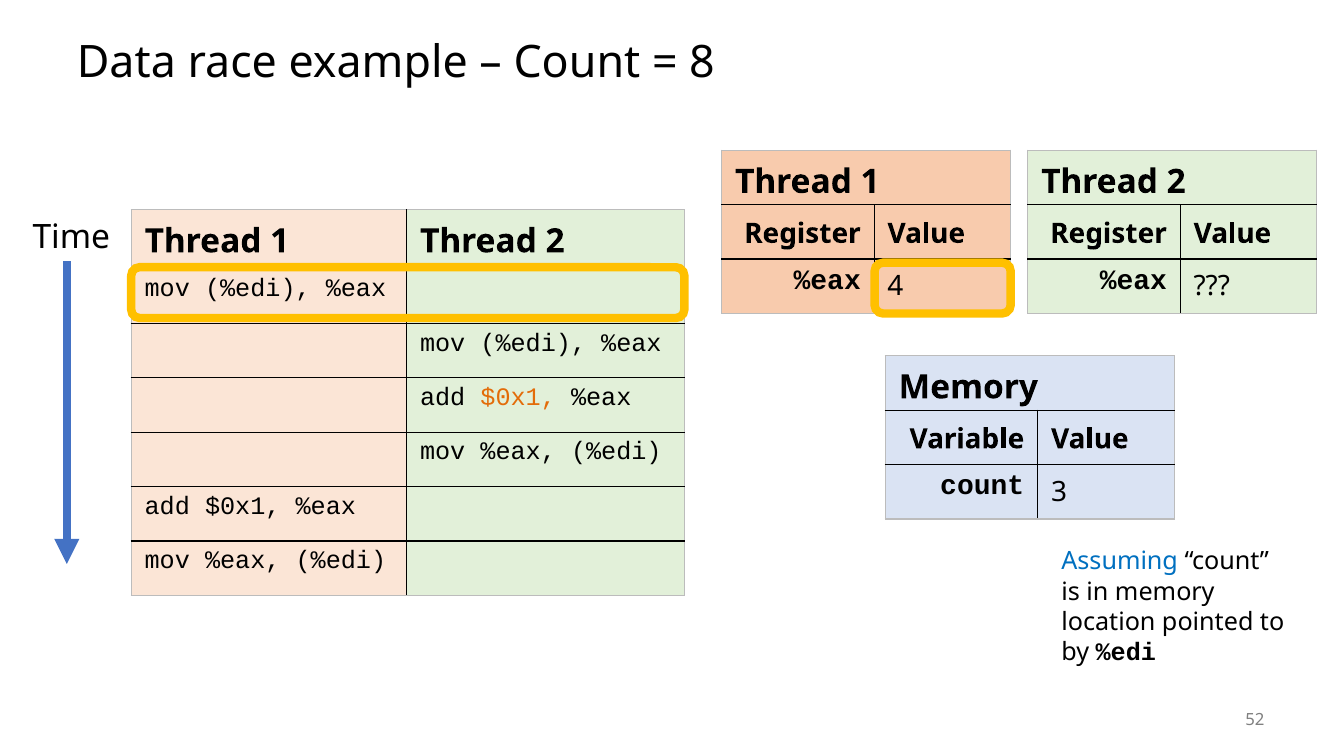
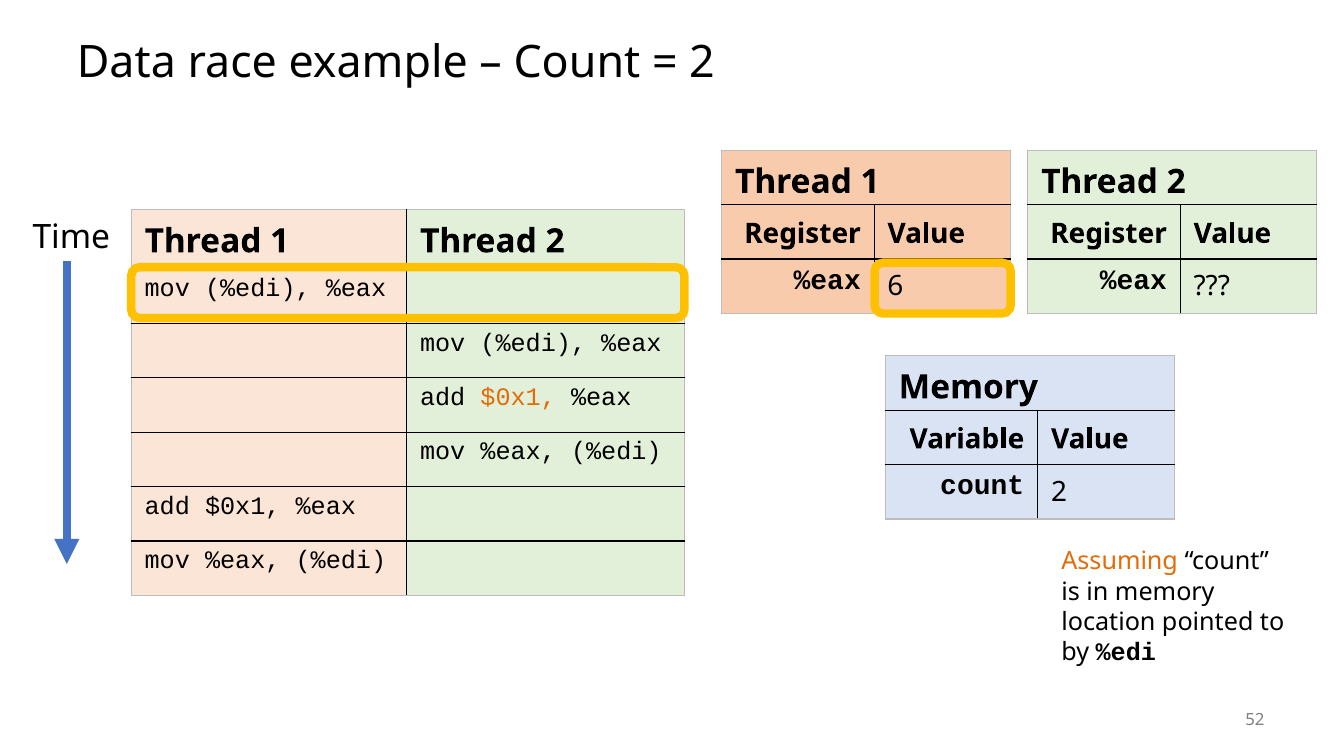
8: 8 -> 2 (702, 63)
4: 4 -> 6 (895, 287)
count 3: 3 -> 2 (1059, 492)
Assuming colour: blue -> orange (1120, 562)
